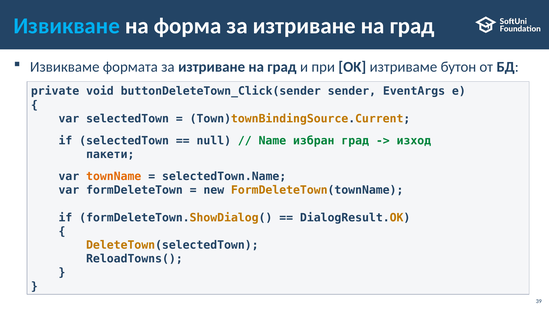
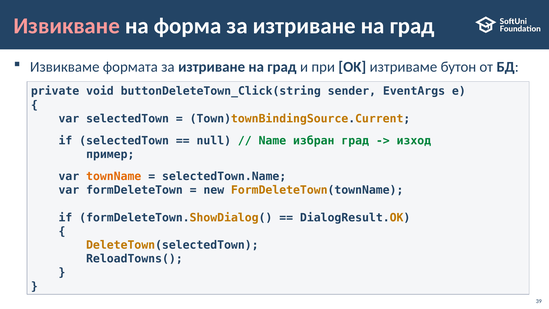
Извикване colour: light blue -> pink (67, 26)
buttonDeleteTown_Click(sender: buttonDeleteTown_Click(sender -> buttonDeleteTown_Click(string (221, 91)
пакети: пакети -> пример (110, 154)
